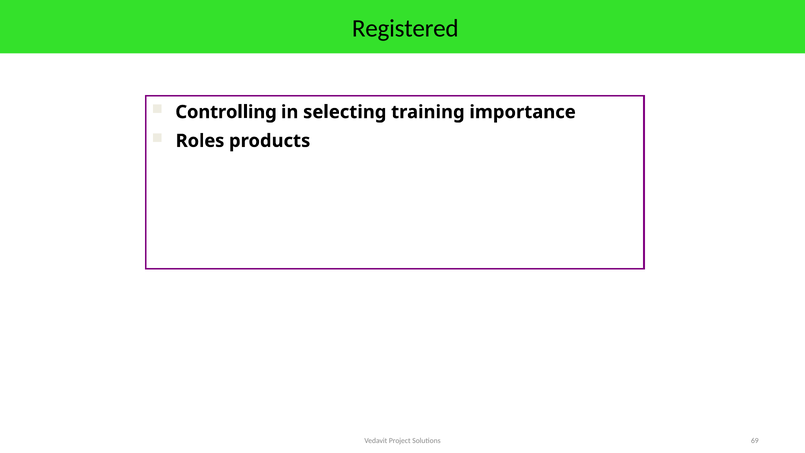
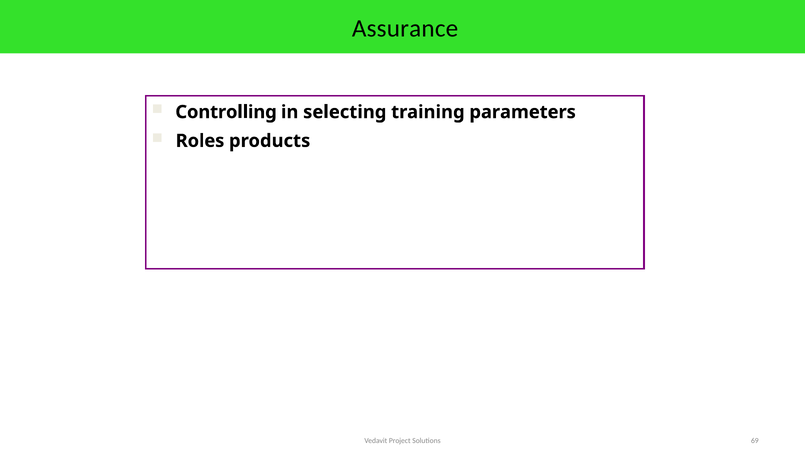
Registered: Registered -> Assurance (405, 28)
importance: importance -> parameters (523, 112)
